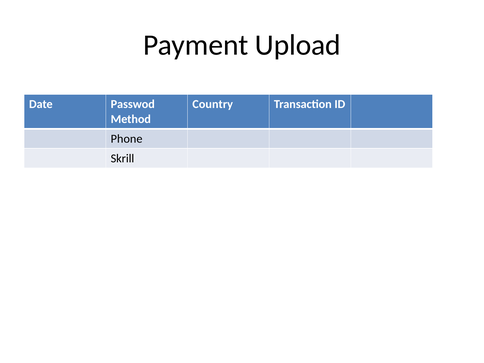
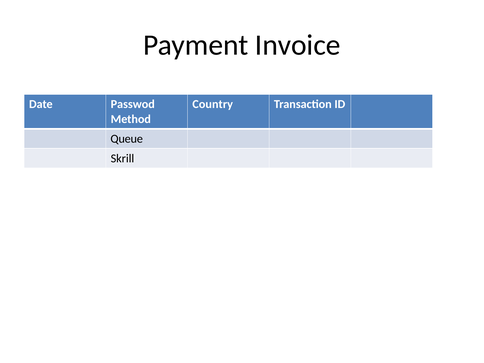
Upload: Upload -> Invoice (298, 45)
Phone: Phone -> Queue (127, 139)
